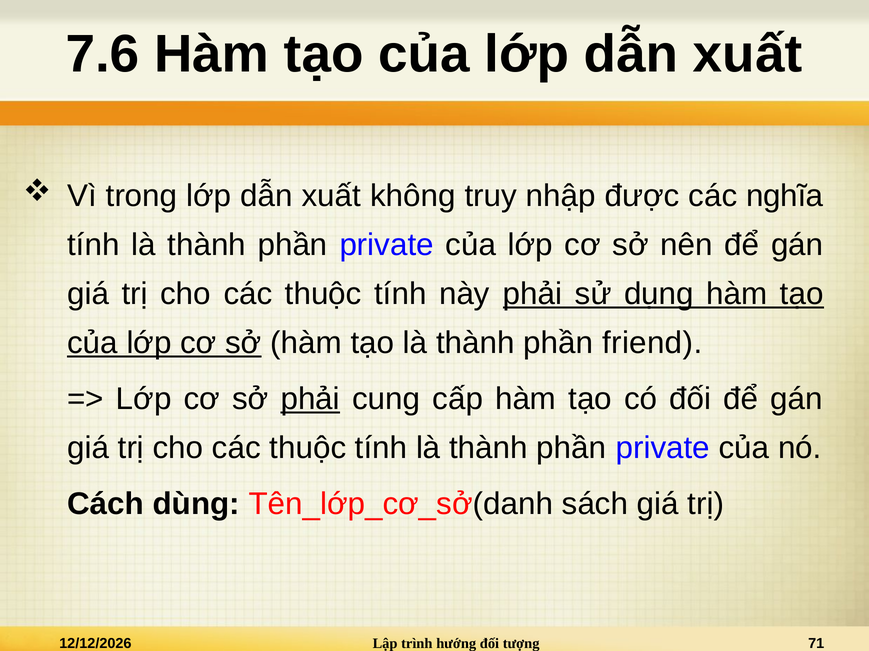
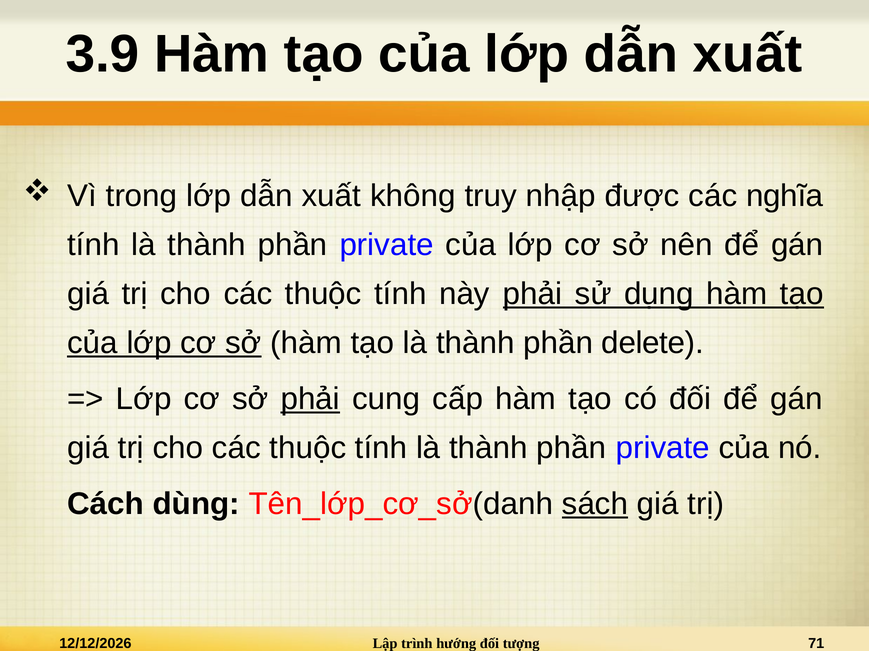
7.6: 7.6 -> 3.9 (102, 54)
friend: friend -> delete (653, 343)
sách underline: none -> present (595, 505)
